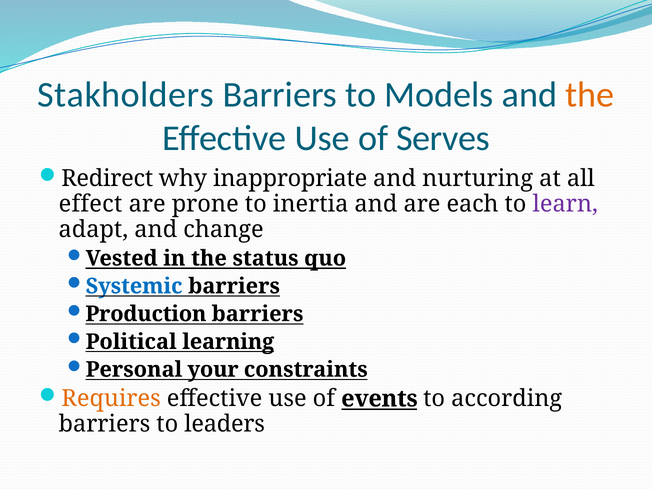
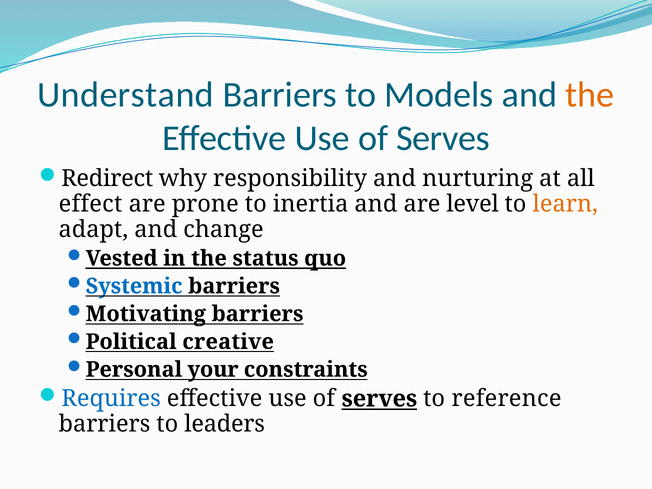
Stakholders: Stakholders -> Understand (126, 95)
inappropriate: inappropriate -> responsibility (290, 179)
each: each -> level (473, 204)
learn colour: purple -> orange (565, 204)
Production: Production -> Motivating (146, 314)
learning: learning -> creative (228, 342)
Requires colour: orange -> blue (111, 399)
events: events -> serves (379, 399)
according: according -> reference (507, 399)
